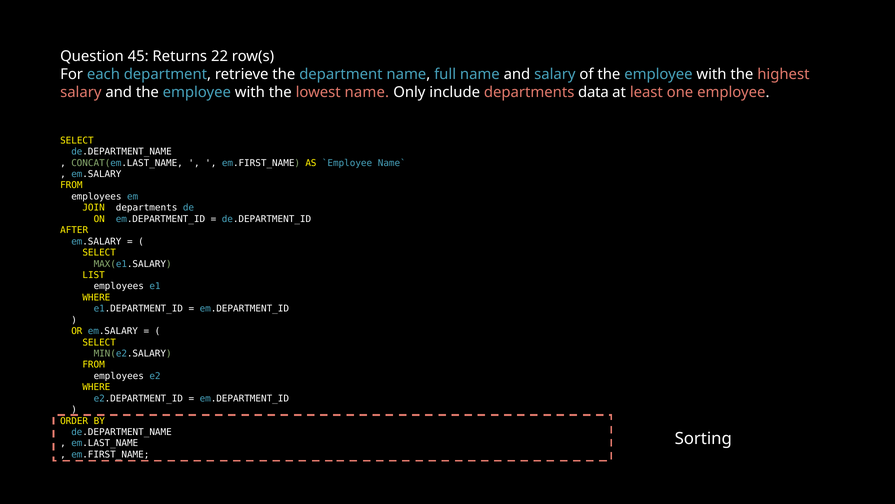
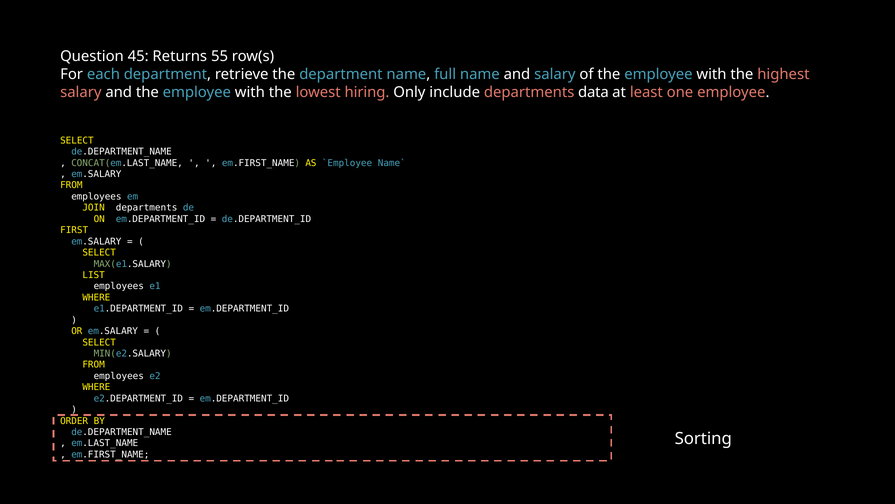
22: 22 -> 55 (220, 56)
lowest name: name -> hiring (367, 92)
AFTER: AFTER -> FIRST (74, 230)
